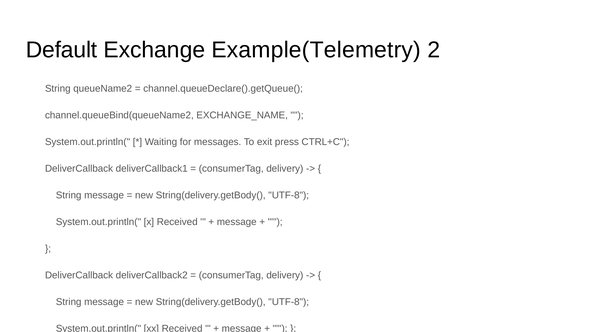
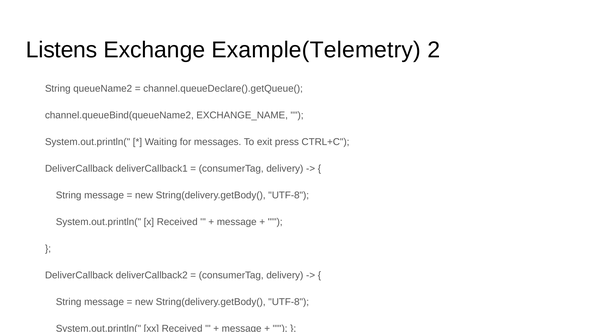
Default: Default -> Listens (62, 50)
